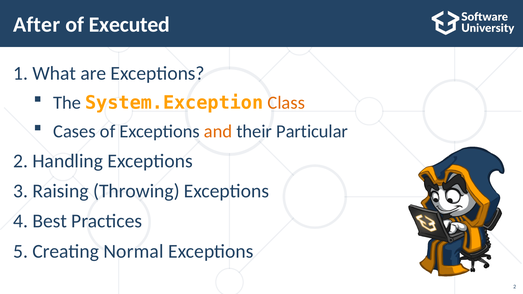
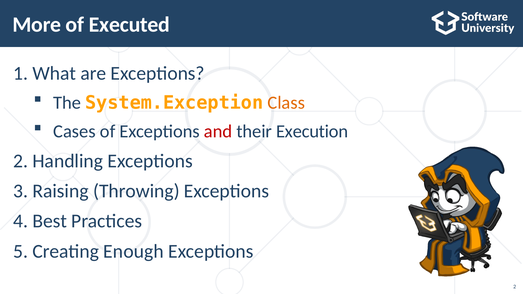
After: After -> More (37, 25)
and colour: orange -> red (218, 132)
Particular: Particular -> Execution (312, 132)
Normal: Normal -> Enough (134, 251)
